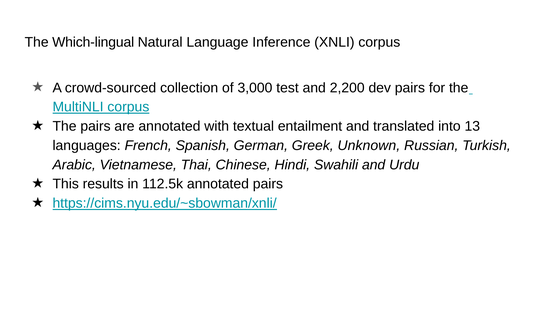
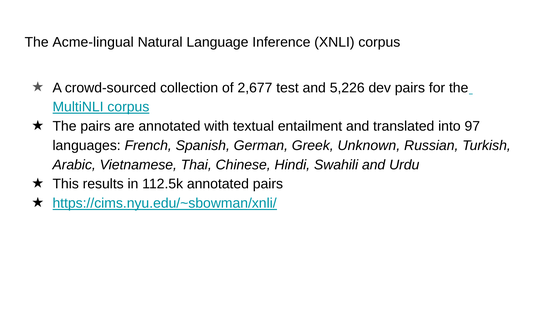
Which-lingual: Which-lingual -> Acme-lingual (93, 42)
3,000: 3,000 -> 2,677 (255, 88)
2,200: 2,200 -> 5,226 (347, 88)
13: 13 -> 97 (472, 126)
